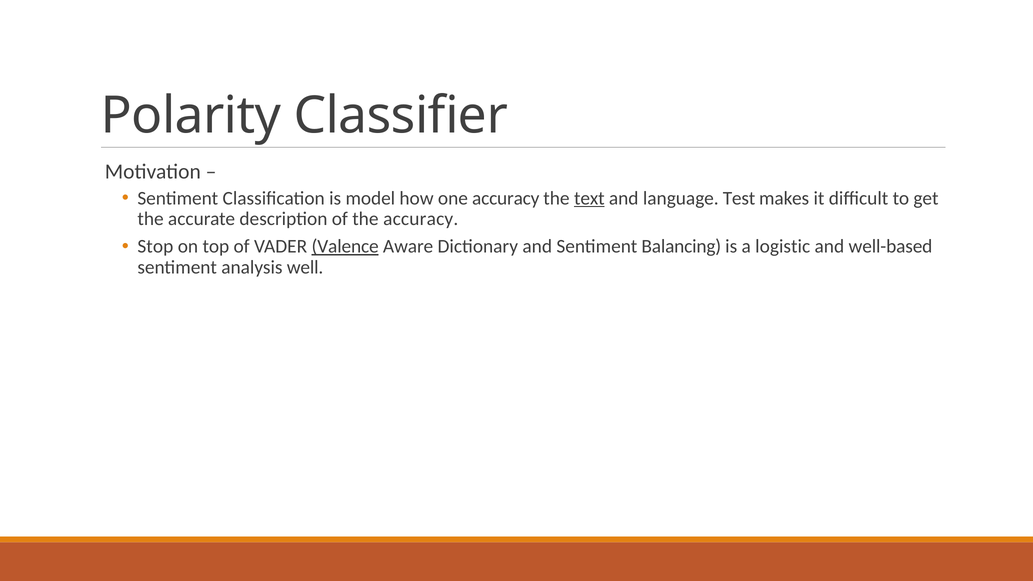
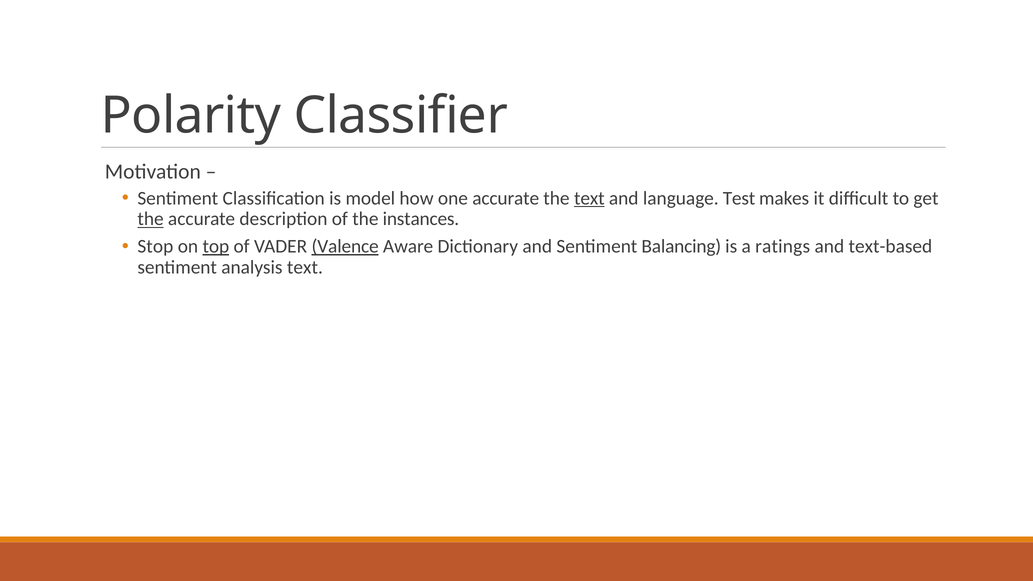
one accuracy: accuracy -> accurate (506, 198)
the underline: none -> present (151, 219)
the accuracy: accuracy -> instances (421, 219)
top underline: none -> present (216, 246)
logistic: logistic -> ratings (783, 246)
well-based: well-based -> text-based (890, 246)
analysis well: well -> text (305, 267)
